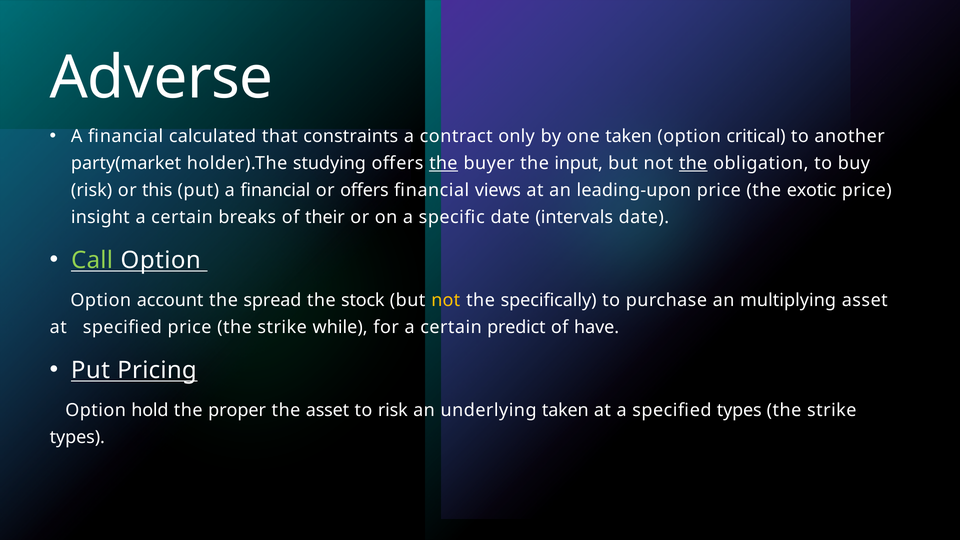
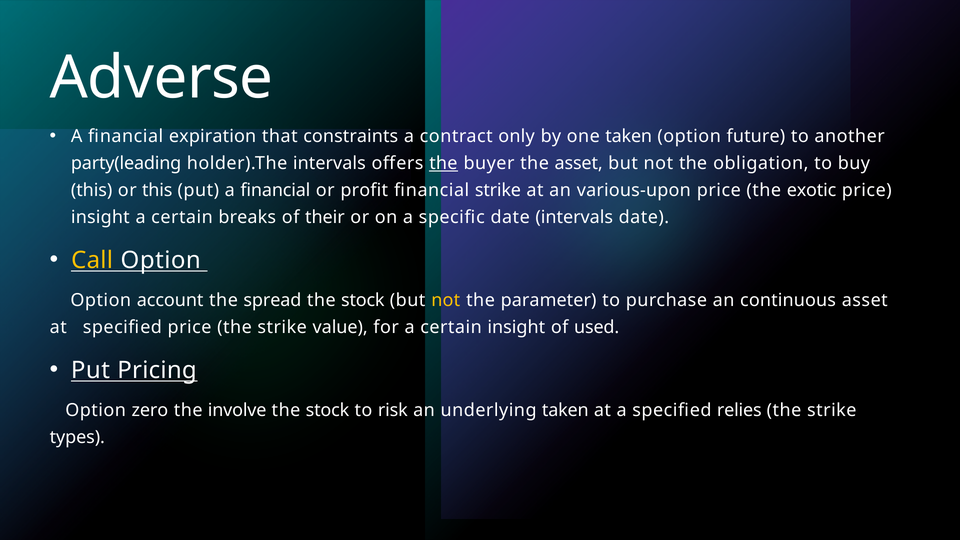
calculated: calculated -> expiration (213, 136)
critical: critical -> future (756, 136)
party(market: party(market -> party(leading (126, 163)
holder).The studying: studying -> intervals (329, 163)
the input: input -> asset (579, 163)
the underline: present -> none (693, 163)
risk: risk -> this (92, 190)
or offers: offers -> profit (364, 190)
financial views: views -> strike (498, 190)
leading-upon: leading-upon -> various-upon (634, 190)
Call colour: light green -> yellow (92, 260)
specifically: specifically -> parameter (549, 300)
multiplying: multiplying -> continuous (788, 300)
while: while -> value (340, 327)
certain predict: predict -> insight (516, 327)
have: have -> used (597, 327)
hold: hold -> zero (150, 410)
proper: proper -> involve (237, 410)
asset: asset -> stock (328, 410)
specified types: types -> relies (739, 410)
